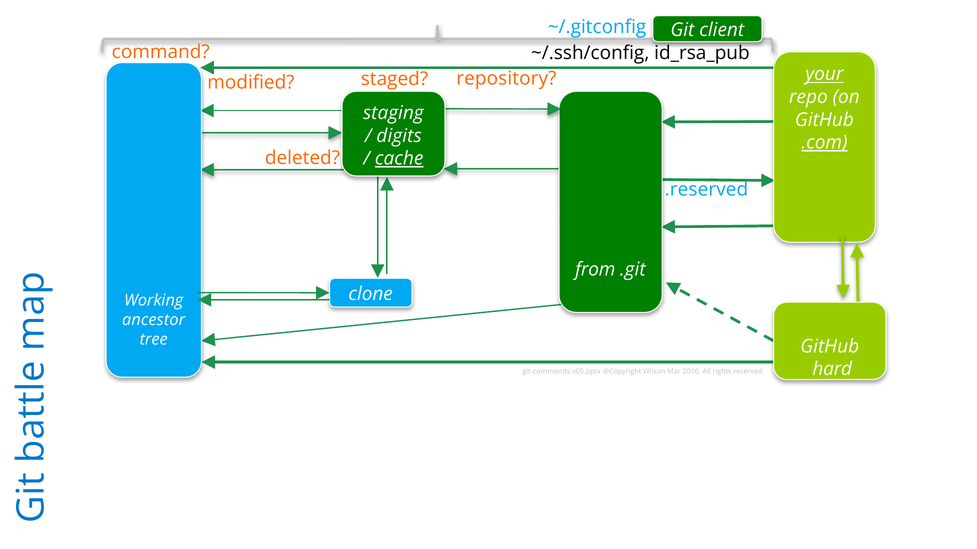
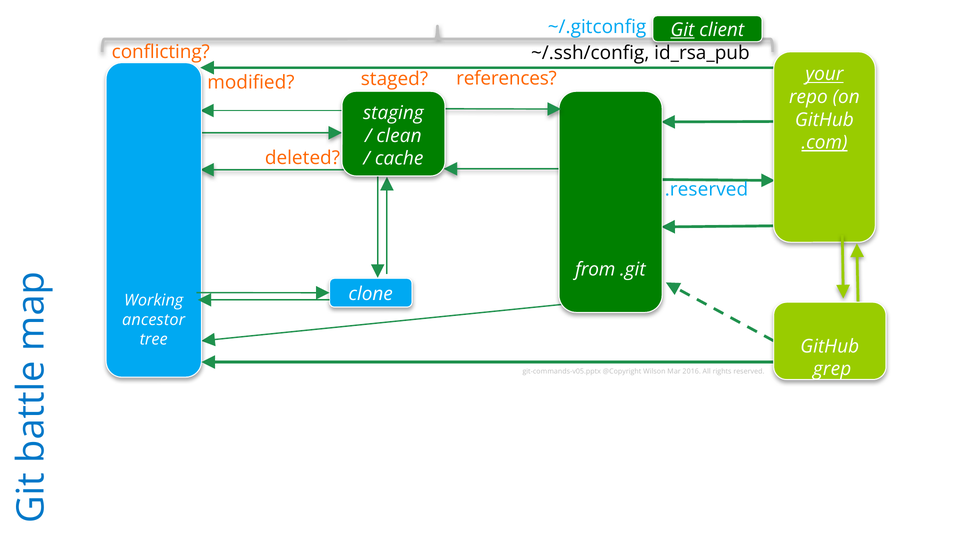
Git underline: none -> present (682, 30)
command: command -> conflicting (161, 52)
repository: repository -> references (506, 79)
digits: digits -> clean (399, 136)
cache underline: present -> none (399, 159)
hard: hard -> grep (832, 369)
